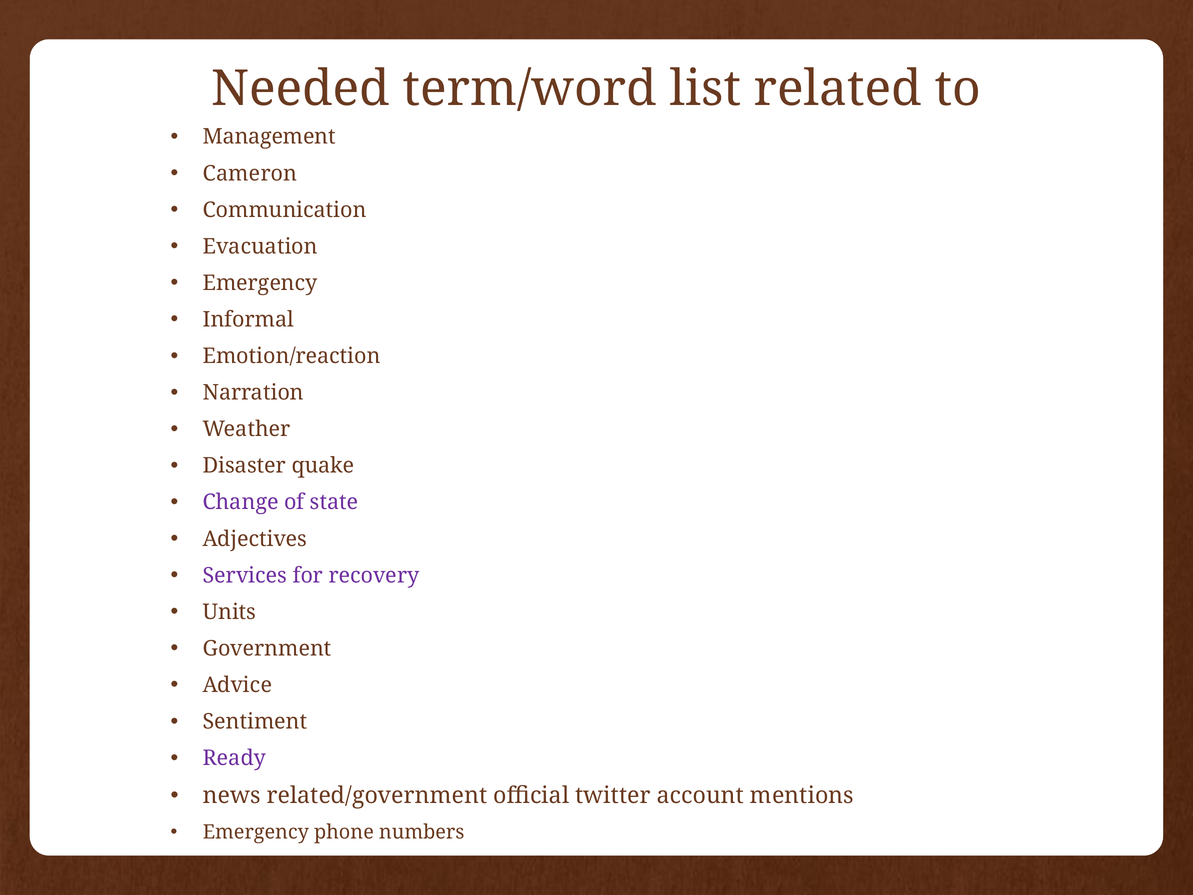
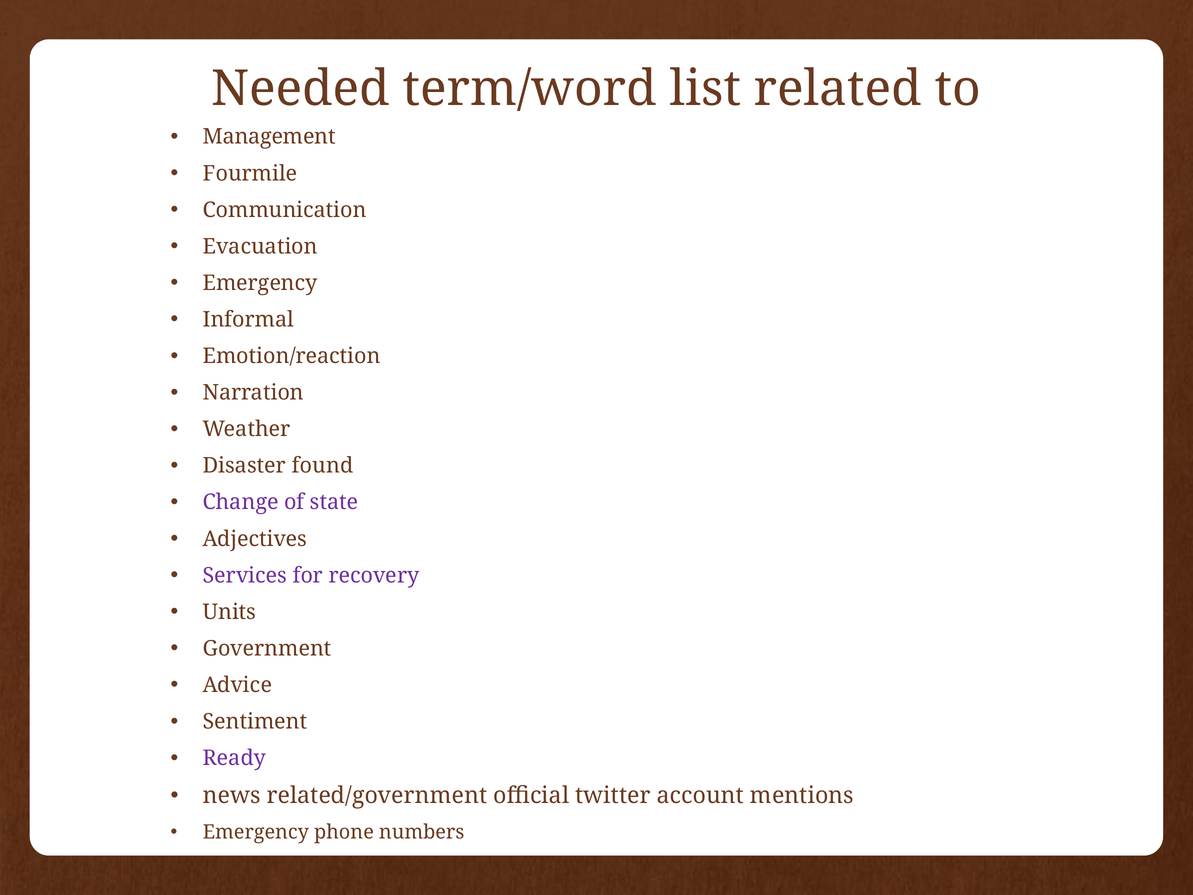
Cameron: Cameron -> Fourmile (250, 173)
quake: quake -> found (323, 466)
